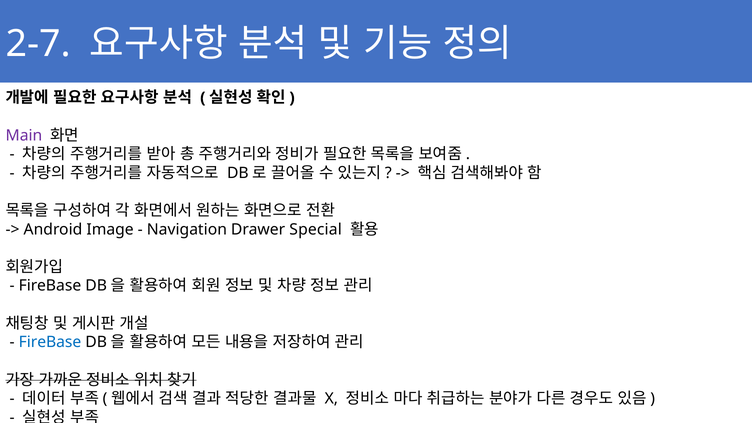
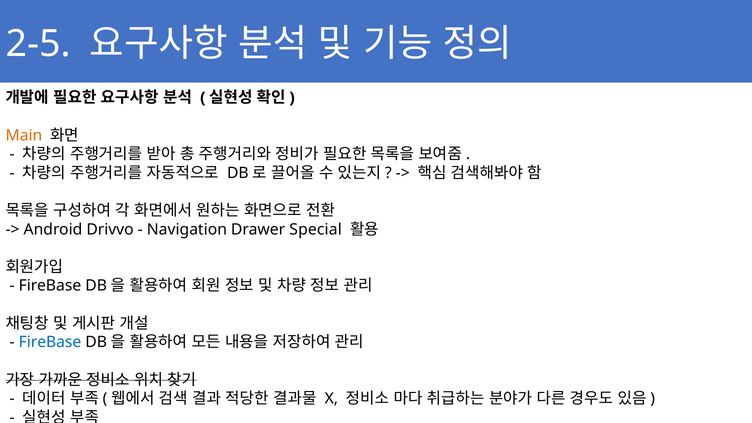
2-7: 2-7 -> 2-5 (38, 44)
Main colour: purple -> orange (24, 135)
Image: Image -> Drivvo (110, 229)
